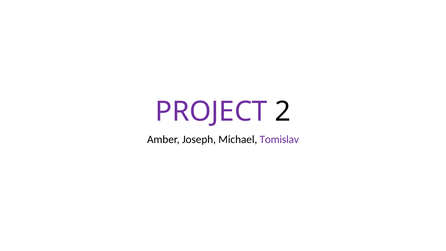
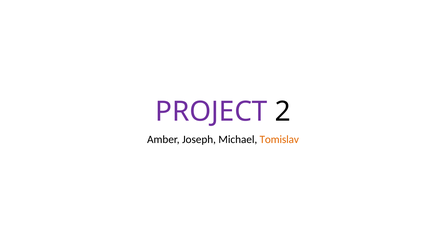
Tomislav colour: purple -> orange (279, 139)
